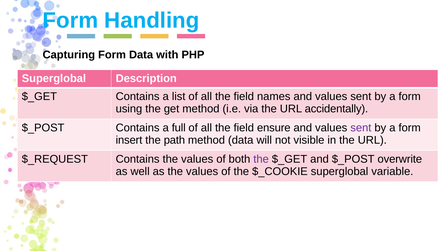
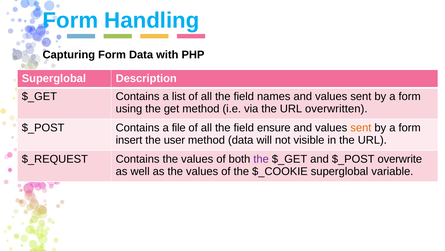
accidentally: accidentally -> overwritten (336, 109)
full: full -> file (179, 127)
sent colour: purple -> orange (361, 127)
path: path -> user (174, 140)
